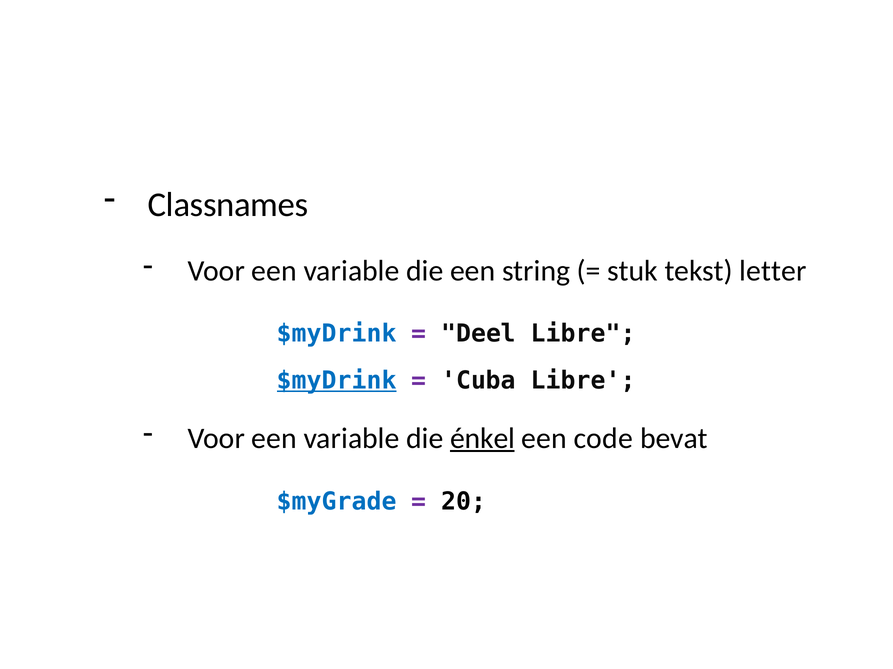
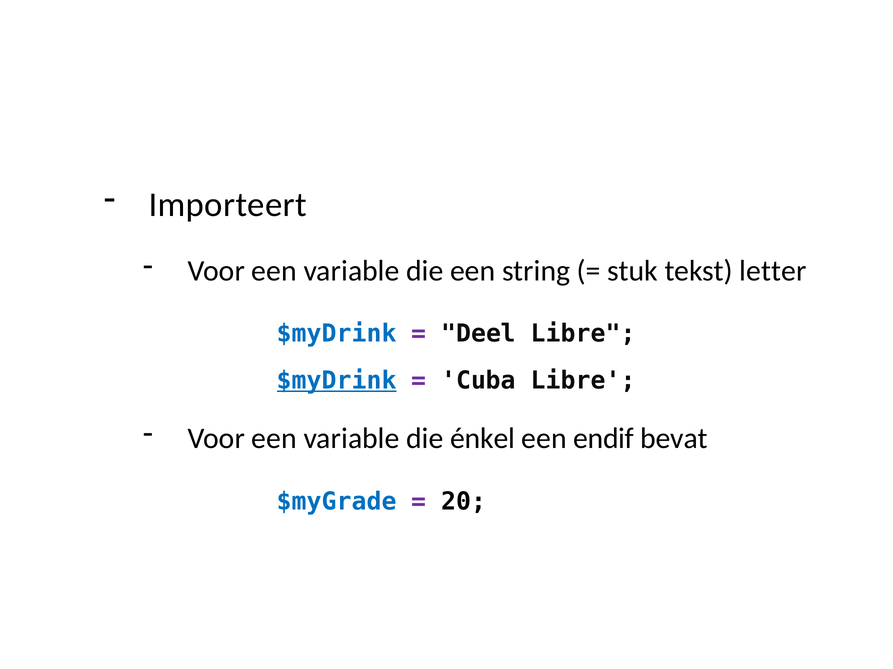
Classnames: Classnames -> Importeert (228, 205)
énkel underline: present -> none (483, 439)
code: code -> endif (604, 439)
